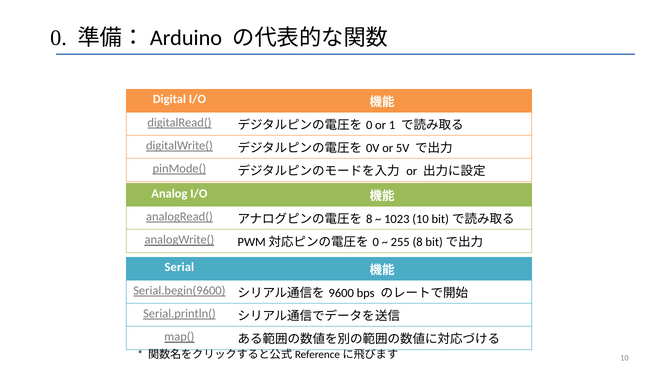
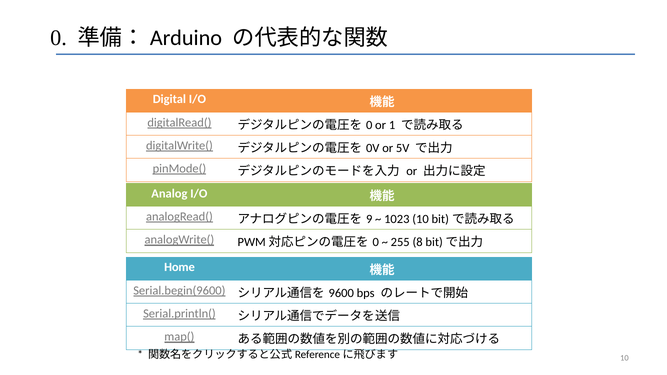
8: 8 -> 9 (369, 219)
Serial: Serial -> Home (179, 267)
